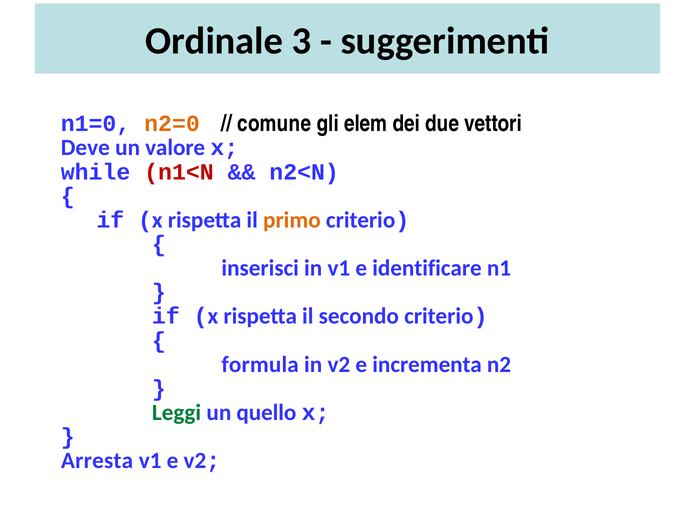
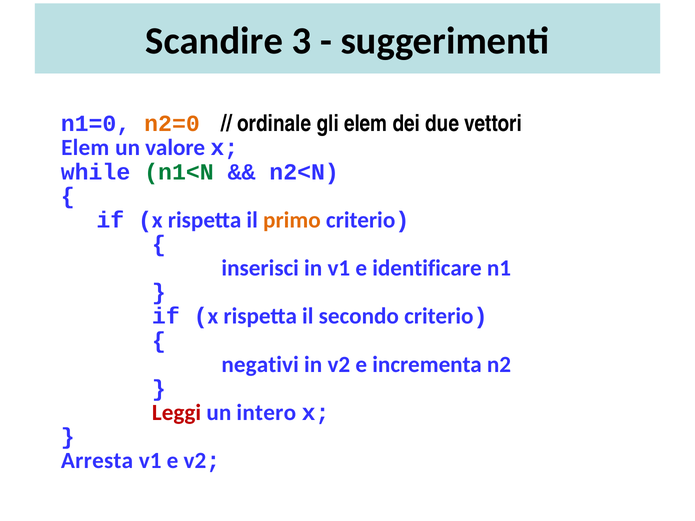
Ordinale: Ordinale -> Scandire (214, 41)
comune: comune -> ordinale (274, 124)
Deve: Deve -> Elem (85, 148)
n1<N colour: red -> green (179, 172)
formula: formula -> negativi (260, 365)
Leggi colour: green -> red (177, 413)
quello: quello -> intero (266, 413)
